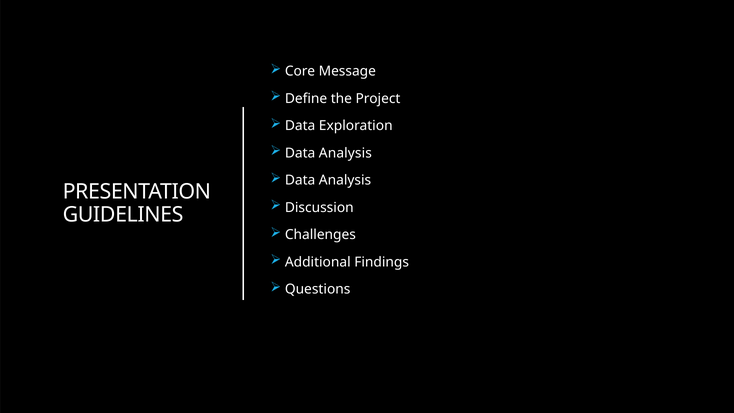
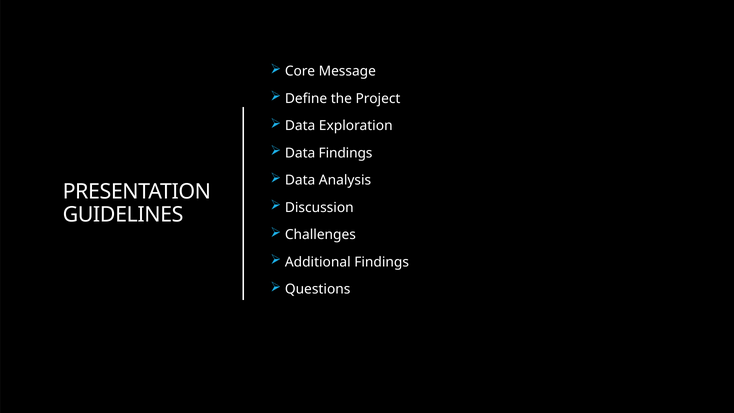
Analysis: Analysis -> Findings (346, 153)
